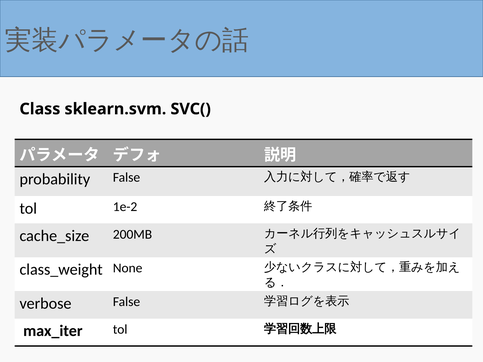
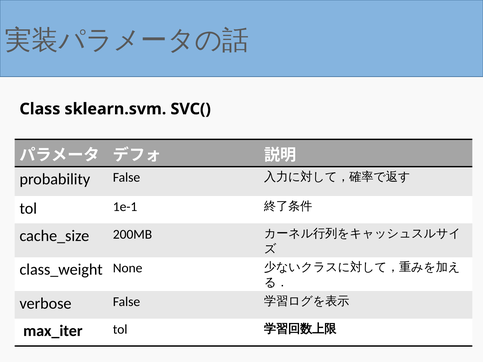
1e-2: 1e-2 -> 1e-1 (125, 207)
